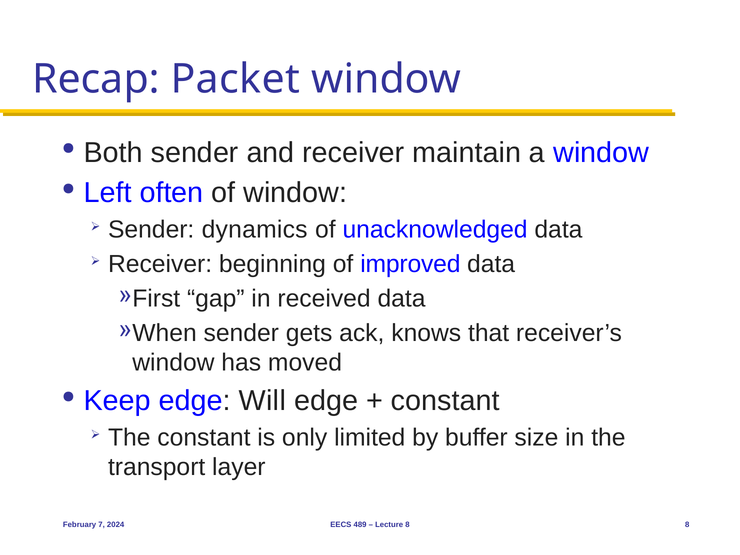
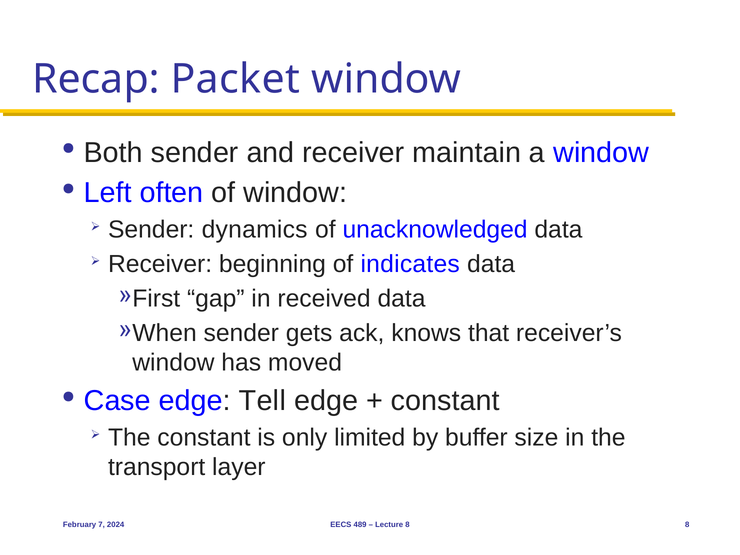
improved: improved -> indicates (410, 264)
Keep: Keep -> Case (117, 401)
Will: Will -> Tell (262, 401)
